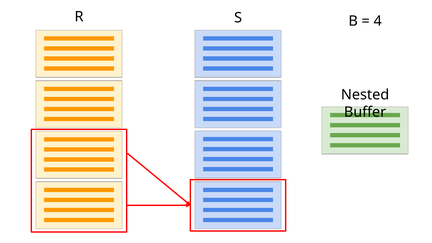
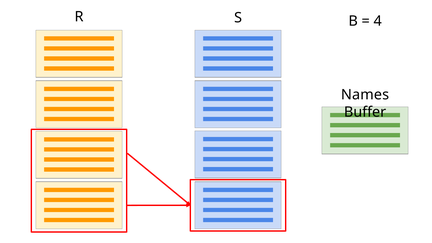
Nested: Nested -> Names (365, 95)
